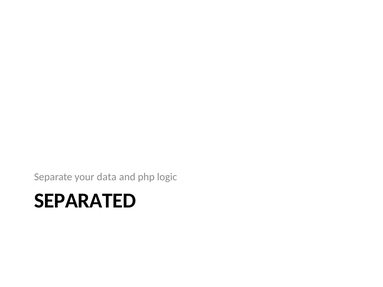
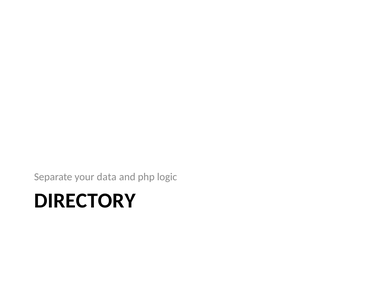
SEPARATED: SEPARATED -> DIRECTORY (85, 201)
